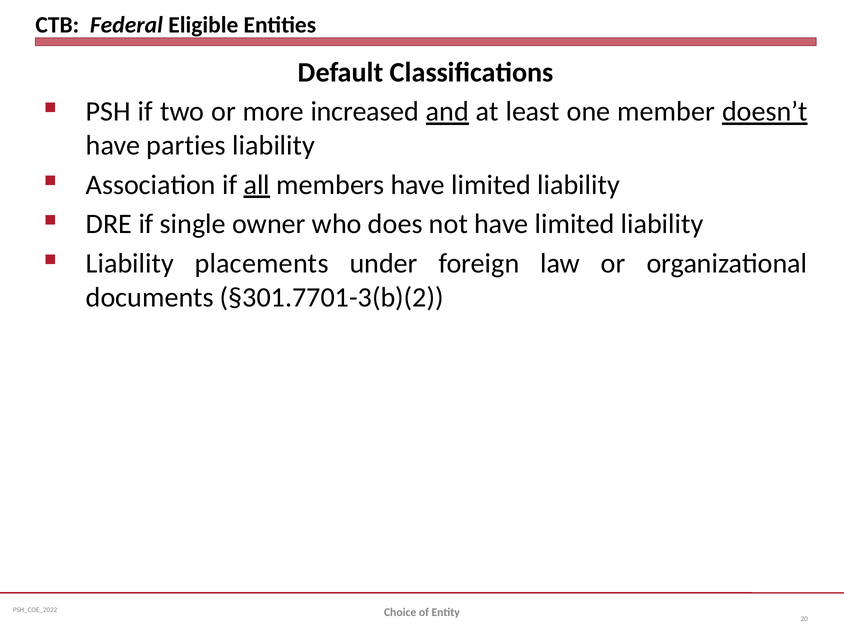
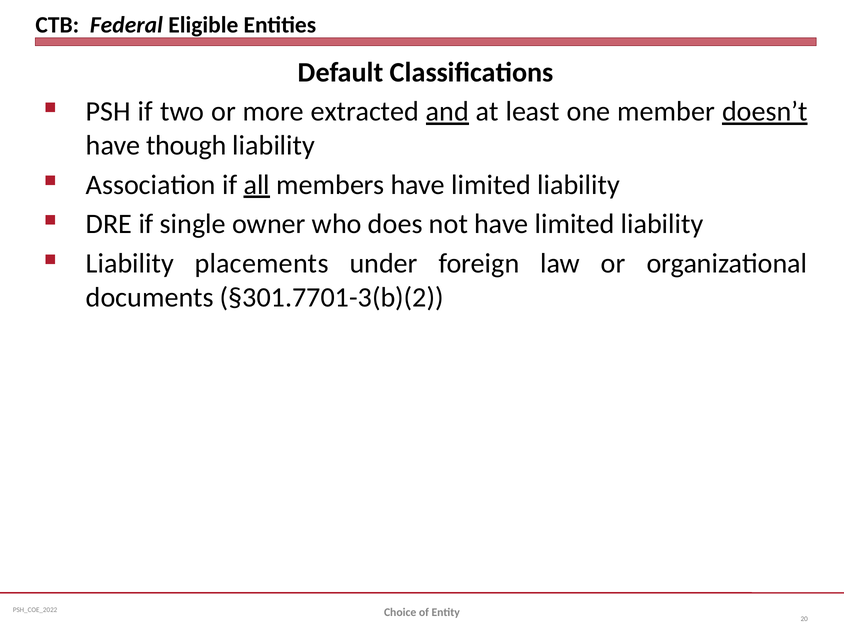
increased: increased -> extracted (365, 112)
parties: parties -> though (186, 145)
